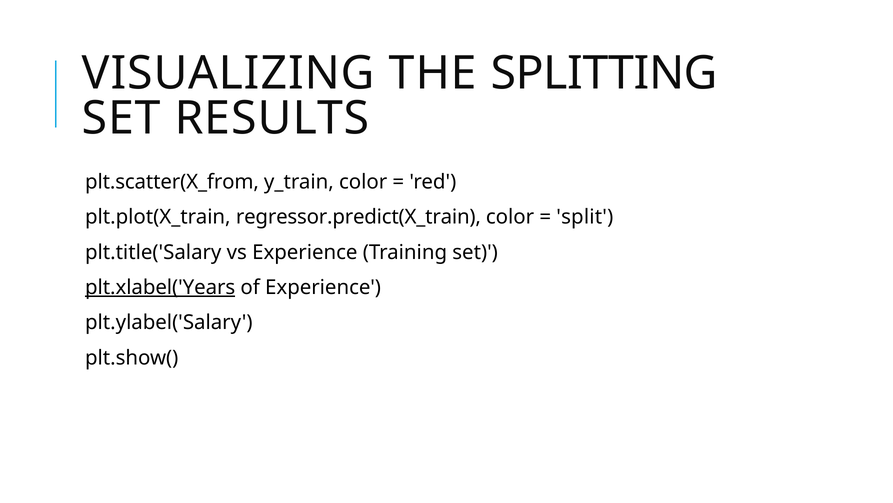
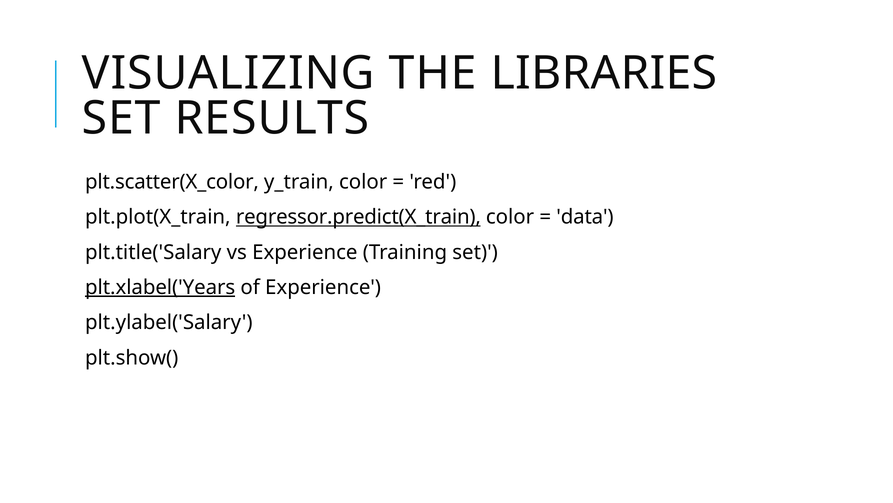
SPLITTING: SPLITTING -> LIBRARIES (604, 73)
plt.scatter(X_from: plt.scatter(X_from -> plt.scatter(X_color (172, 182)
regressor.predict(X_train underline: none -> present (358, 217)
split: split -> data (585, 217)
